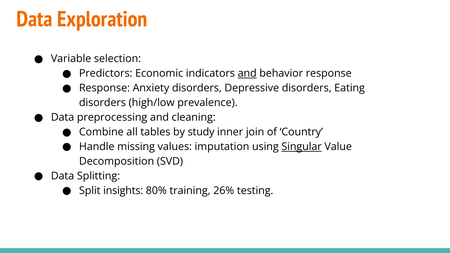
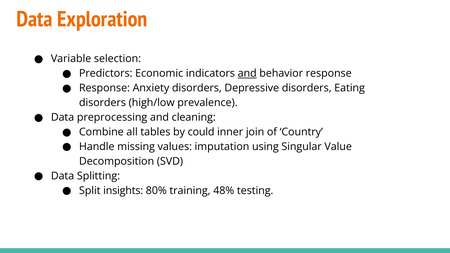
study: study -> could (201, 132)
Singular underline: present -> none (302, 147)
26%: 26% -> 48% (224, 191)
